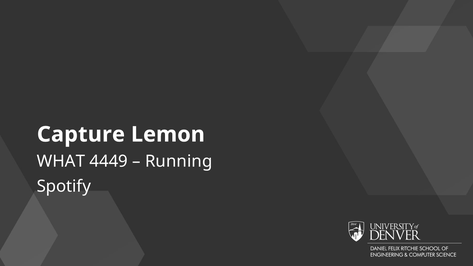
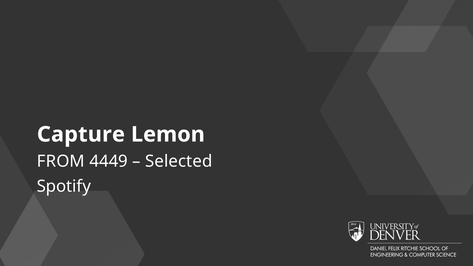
WHAT: WHAT -> FROM (61, 161)
Running: Running -> Selected (179, 161)
